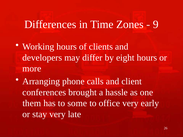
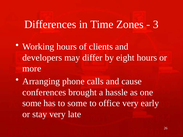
9: 9 -> 3 (156, 24)
client: client -> cause (132, 81)
them: them -> some (32, 103)
